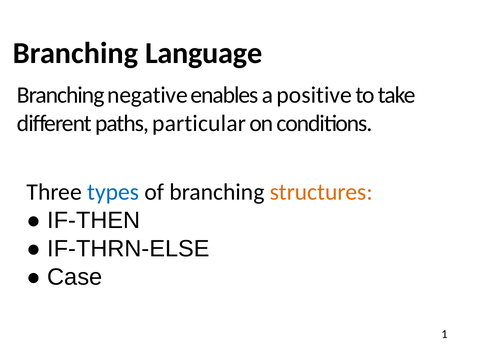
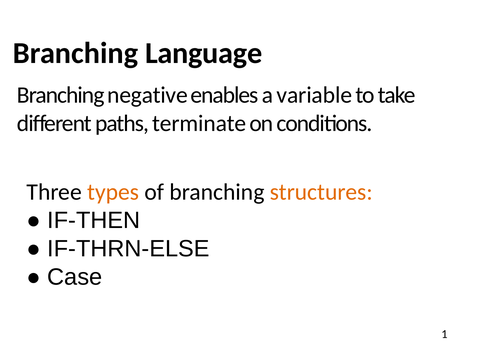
positive: positive -> variable (314, 95)
particular: particular -> terminate (199, 123)
types colour: blue -> orange (113, 192)
